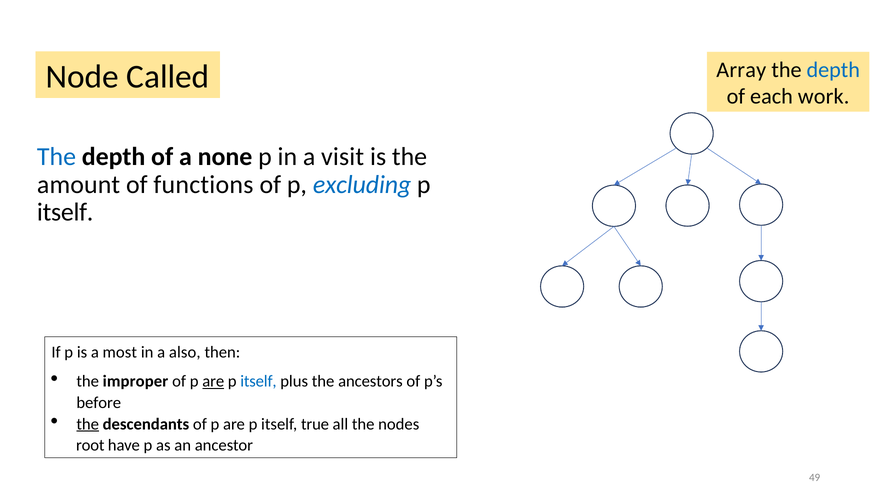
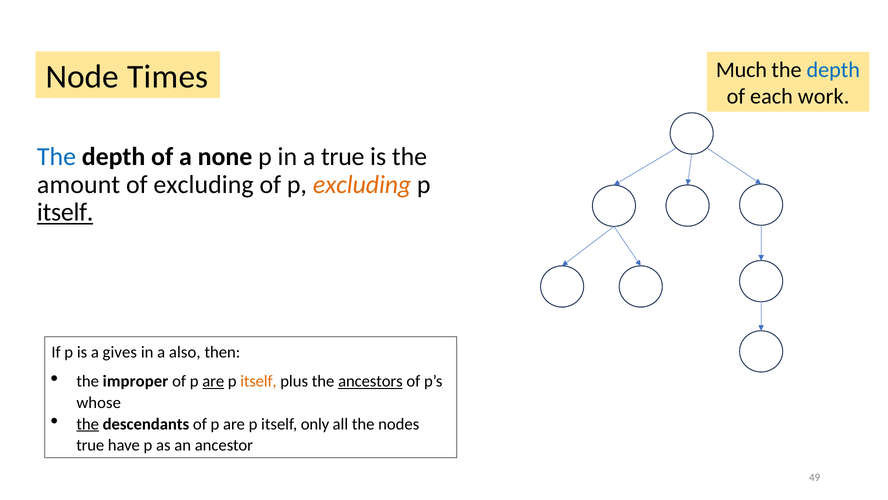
Array: Array -> Much (741, 70)
Called: Called -> Times (168, 77)
a visit: visit -> true (343, 156)
of functions: functions -> excluding (204, 184)
excluding colour: blue -> orange (362, 184)
itself underline: none -> present (65, 212)
most: most -> gives (120, 352)
itself colour: blue -> orange (258, 381)
ancestors underline: none -> present (370, 381)
before: before -> whose (99, 402)
true: true -> only (315, 424)
root: root -> true (90, 445)
